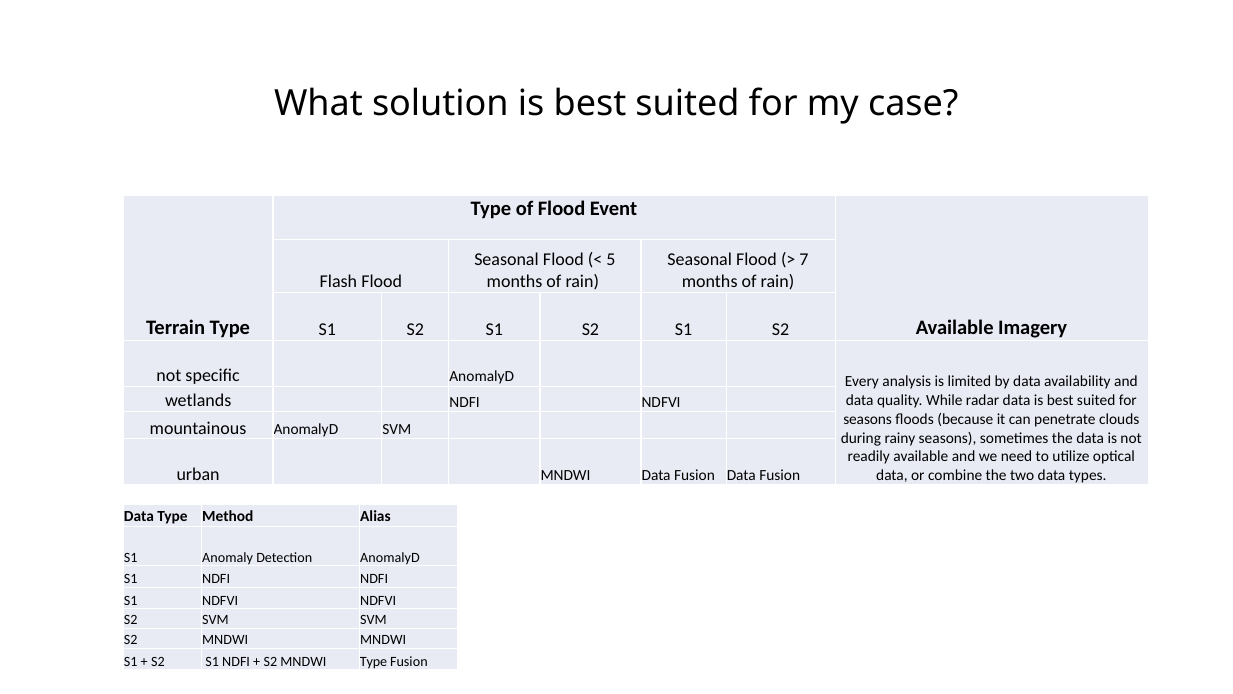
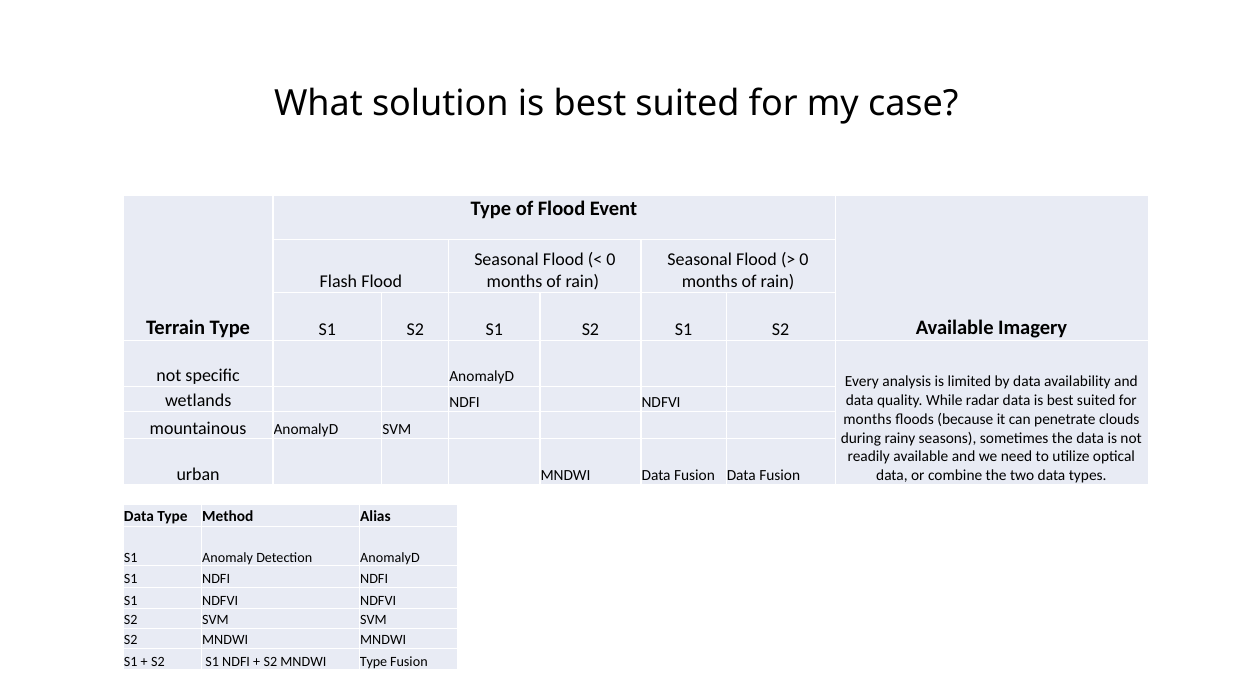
5: 5 -> 0 (611, 260)
7: 7 -> 0 (804, 260)
seasons: seasons -> months (868, 419)
